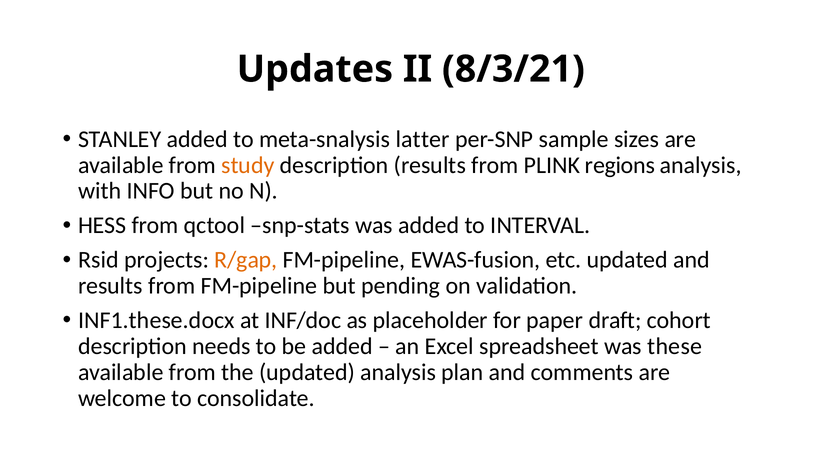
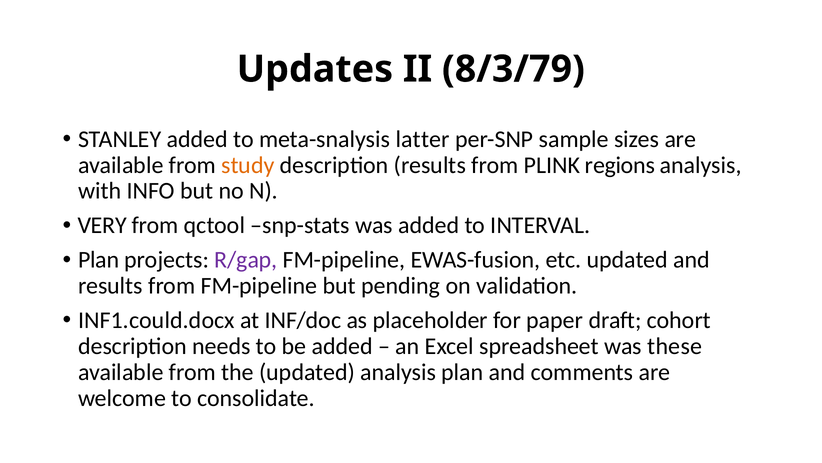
8/3/21: 8/3/21 -> 8/3/79 (513, 69)
HESS: HESS -> VERY (102, 225)
Rsid: Rsid -> Plan (99, 260)
R/gap colour: orange -> purple (246, 260)
INF1.these.docx: INF1.these.docx -> INF1.could.docx (156, 320)
